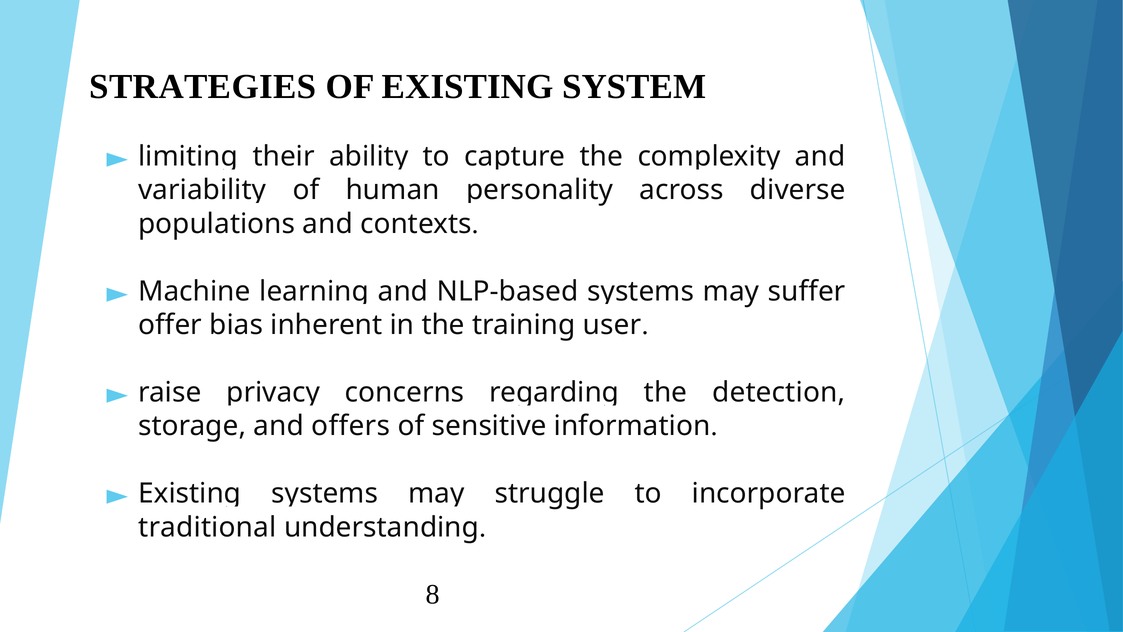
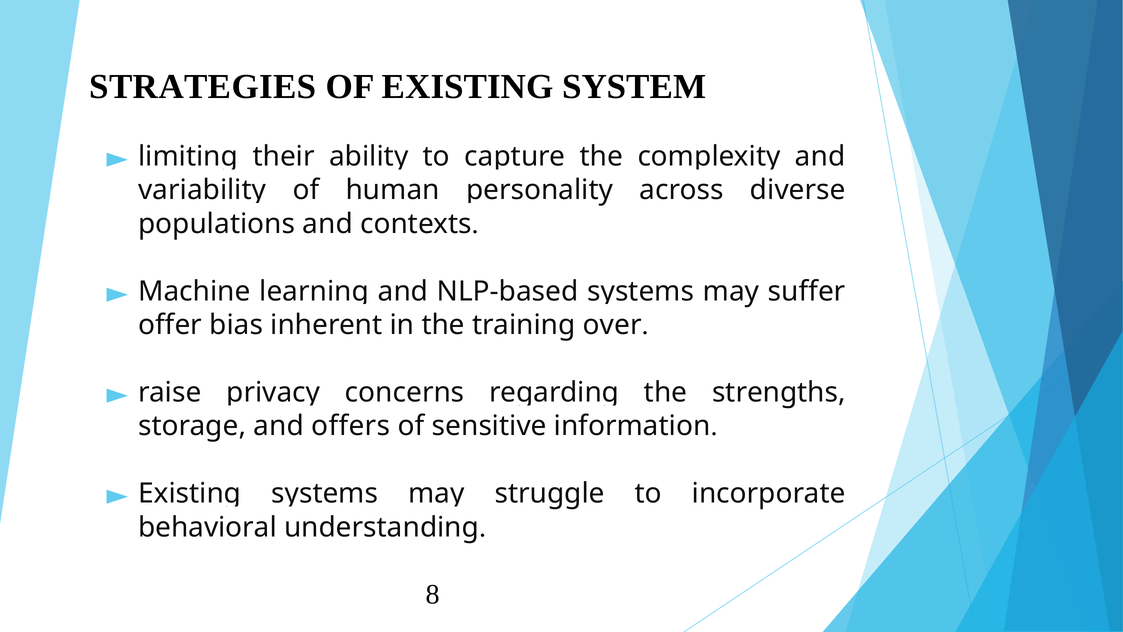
user: user -> over (612, 325)
detection: detection -> strengths (779, 392)
traditional: traditional -> behavioral (207, 527)
